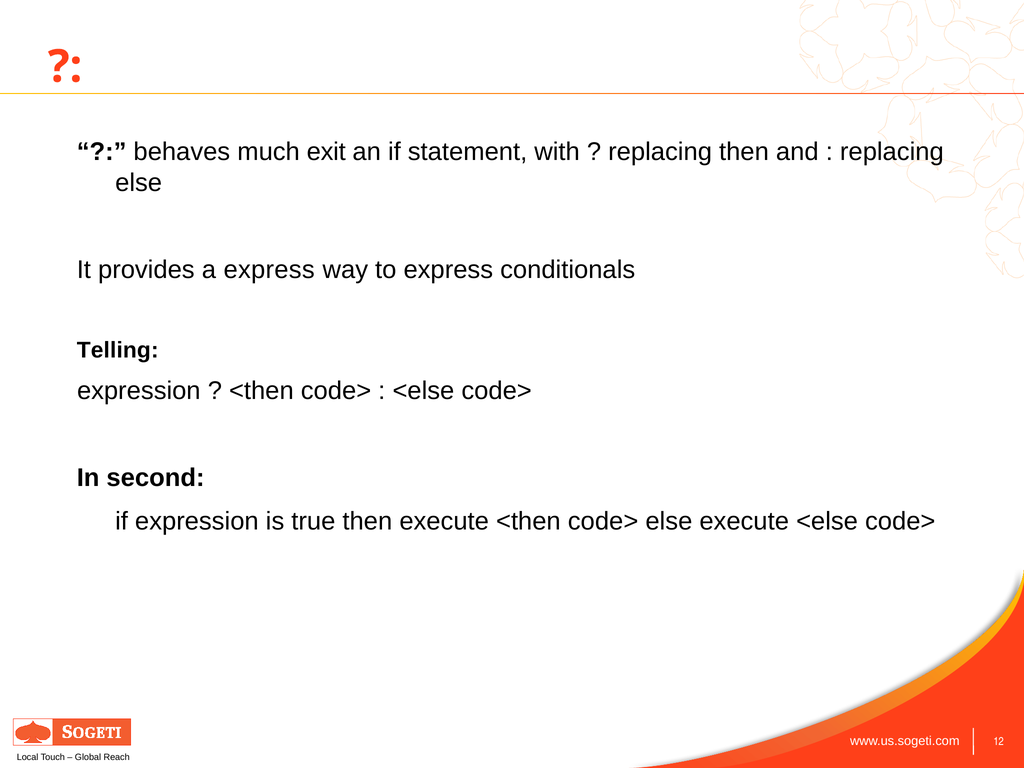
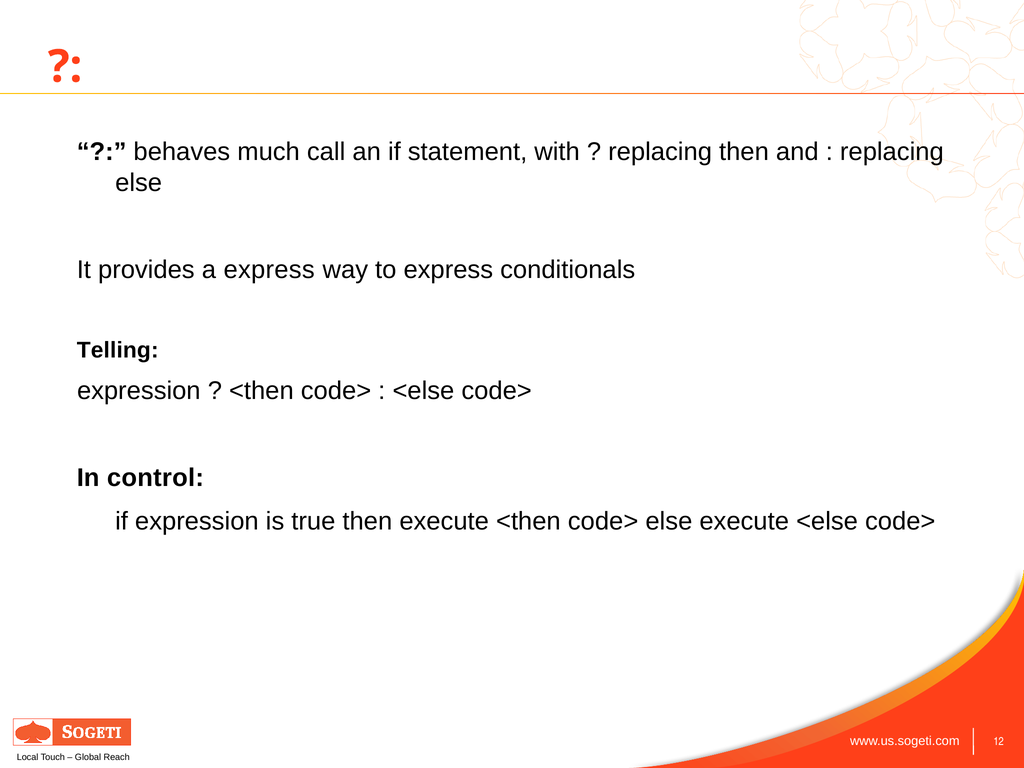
exit: exit -> call (326, 152)
second: second -> control (155, 478)
